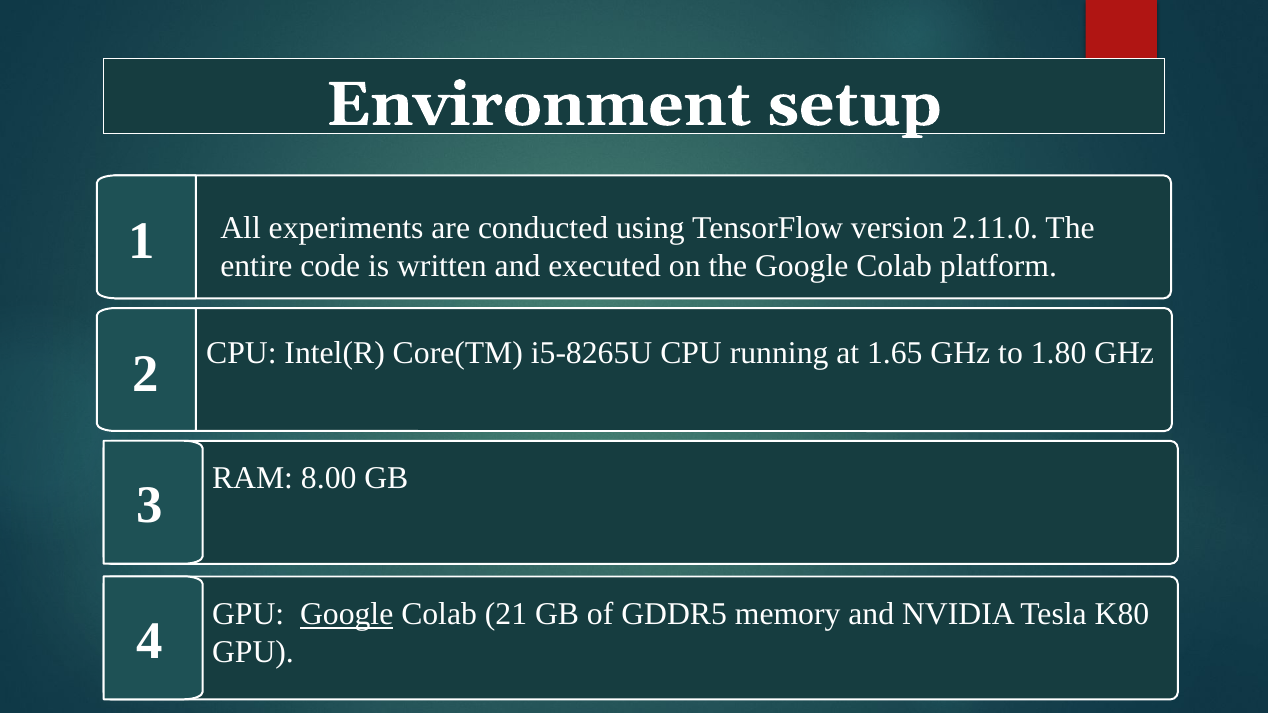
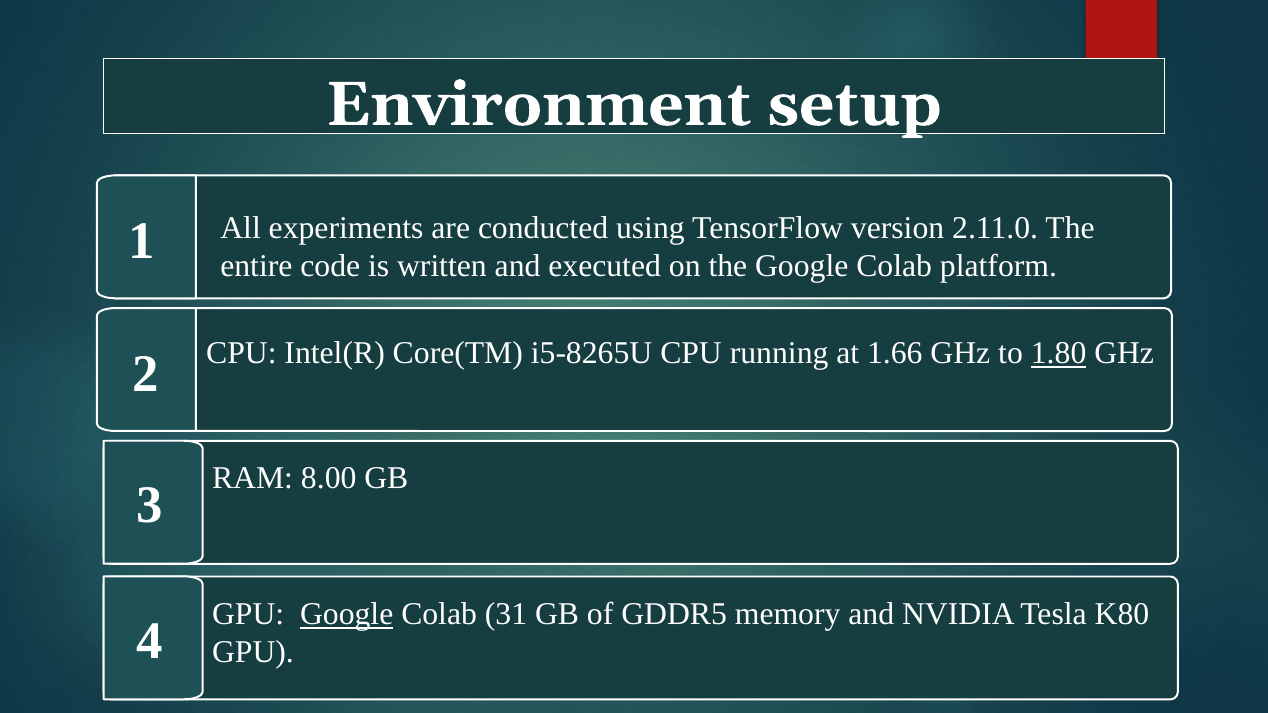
1.65: 1.65 -> 1.66 (895, 353)
1.80 underline: none -> present (1059, 353)
21: 21 -> 31 (506, 614)
